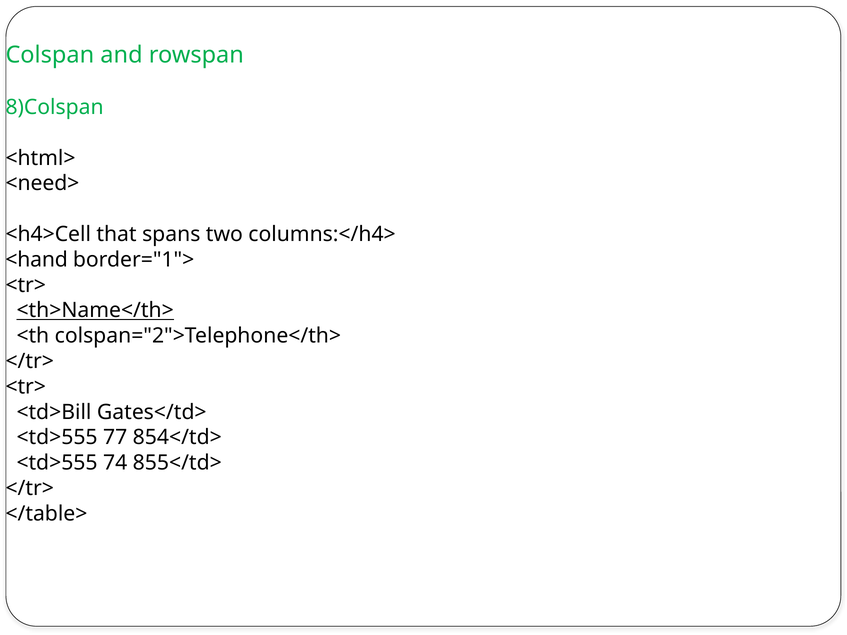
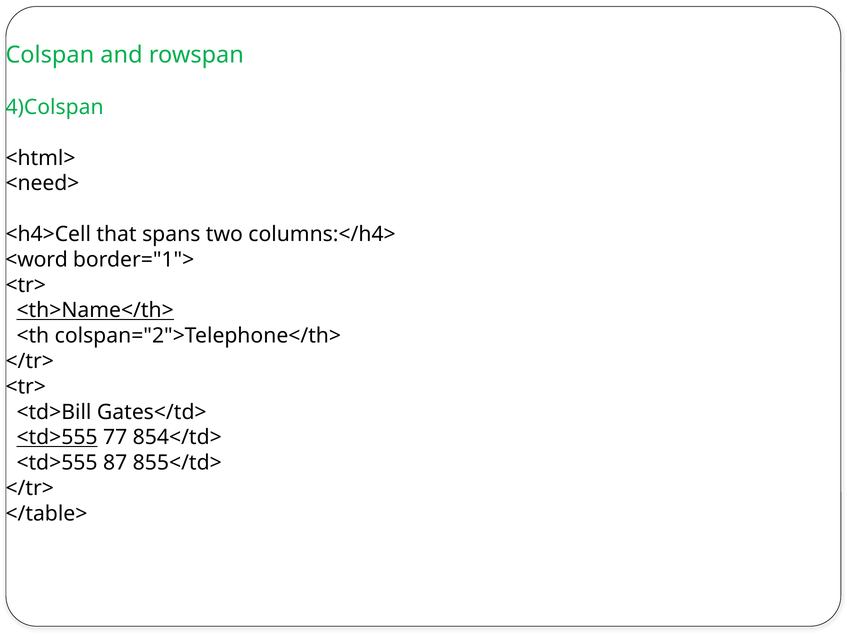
8)Colspan: 8)Colspan -> 4)Colspan (55, 107)
<hand: <hand -> <word (37, 260)
<td>555 underline: none -> present (57, 438)
74: 74 -> 87 (115, 463)
